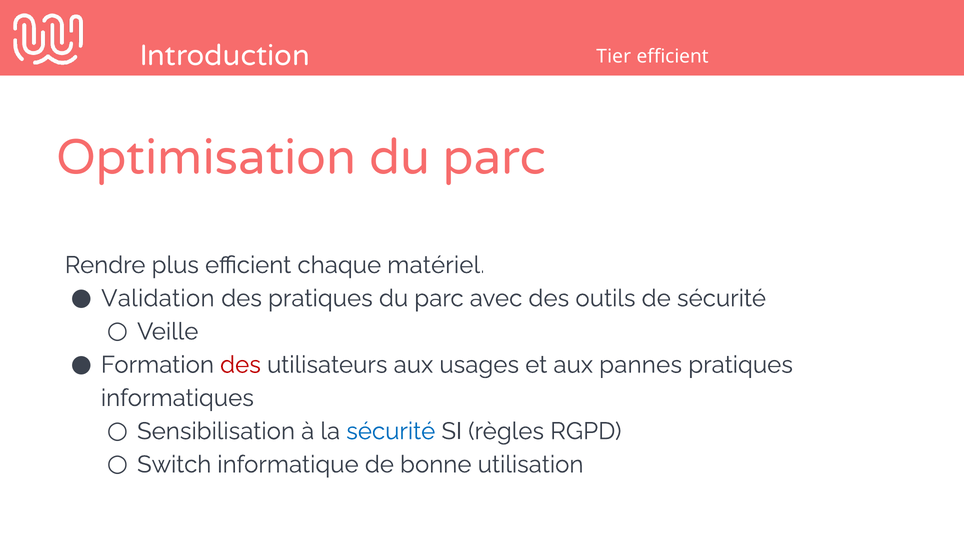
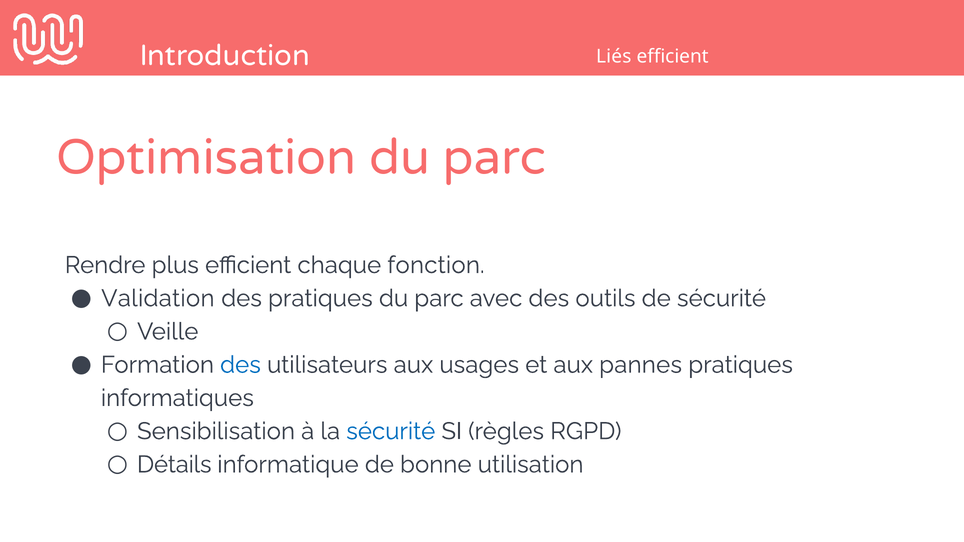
Tier: Tier -> Liés (614, 56)
matériel: matériel -> fonction (436, 265)
des colour: red -> blue (240, 365)
Switch: Switch -> Détails (174, 465)
